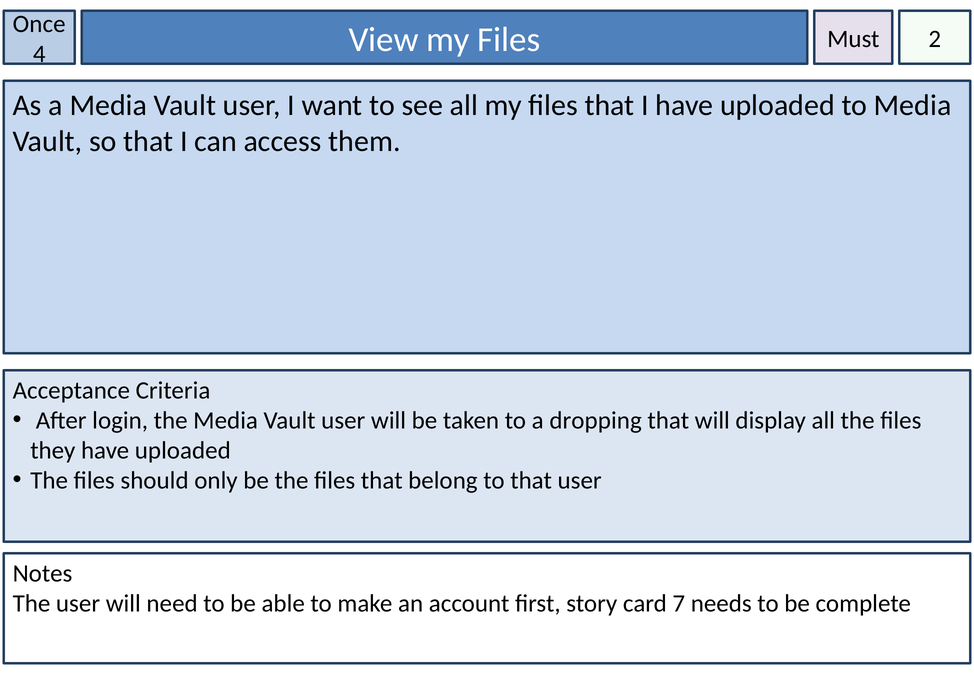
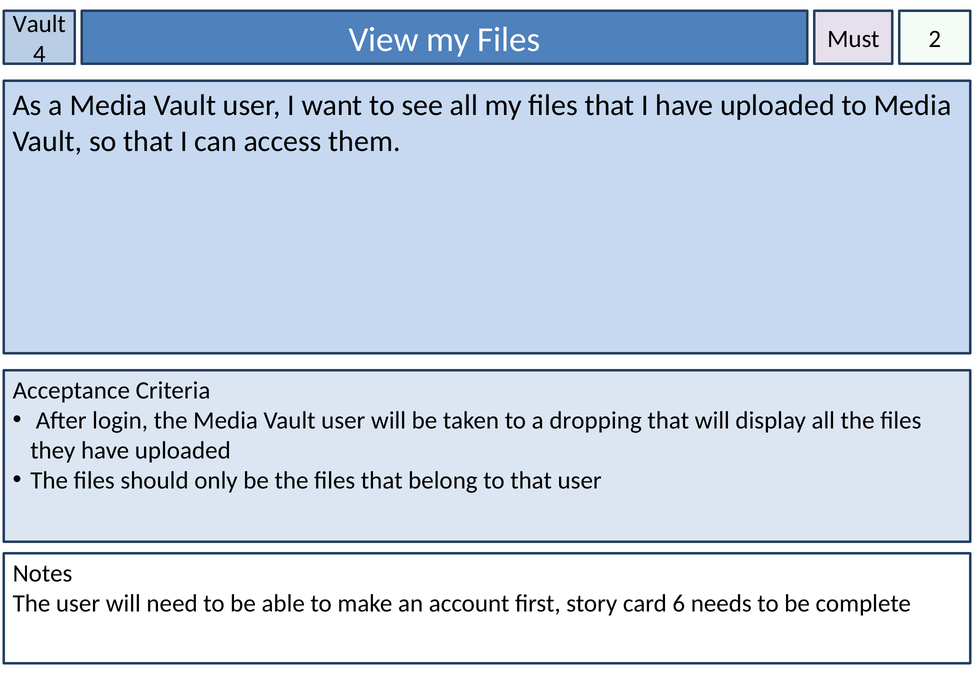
Once: Once -> Vault (39, 24)
7: 7 -> 6 (679, 604)
